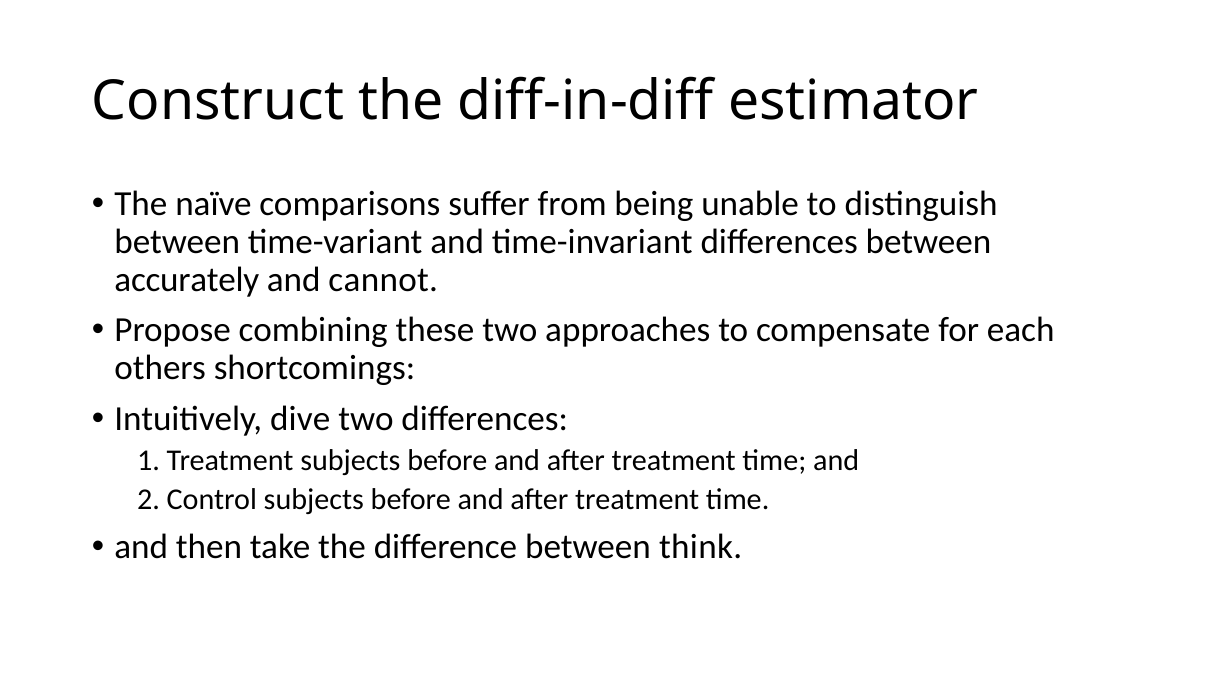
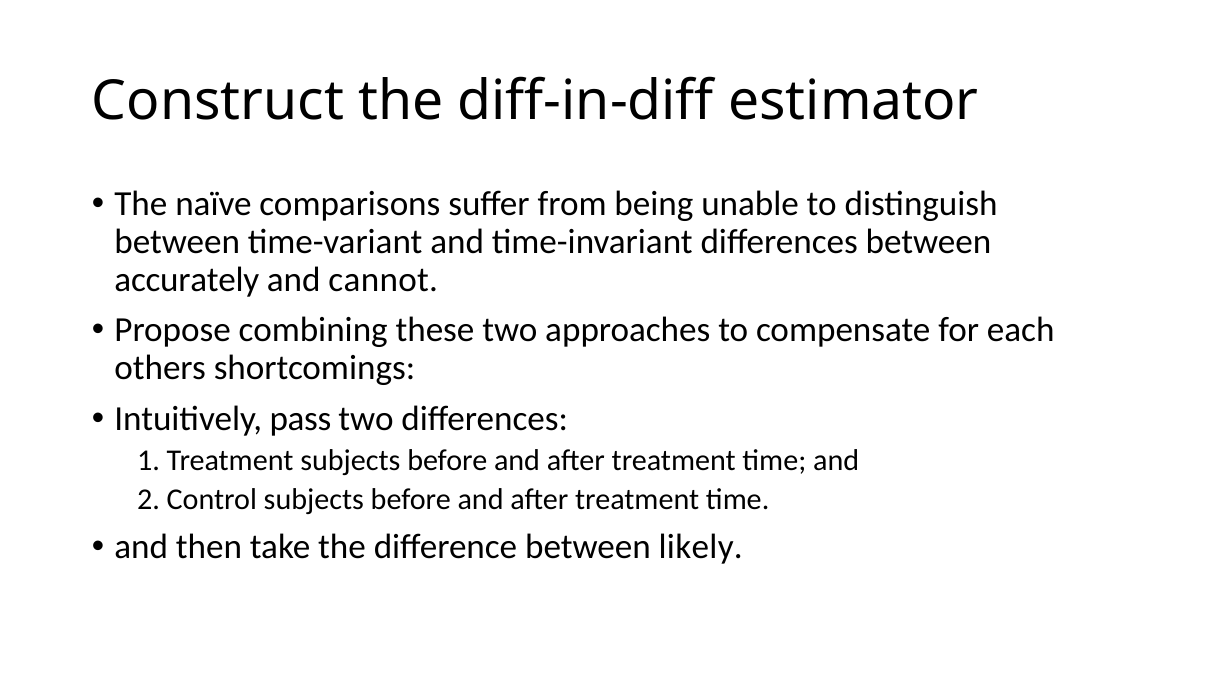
dive: dive -> pass (300, 419)
think: think -> likely (701, 547)
